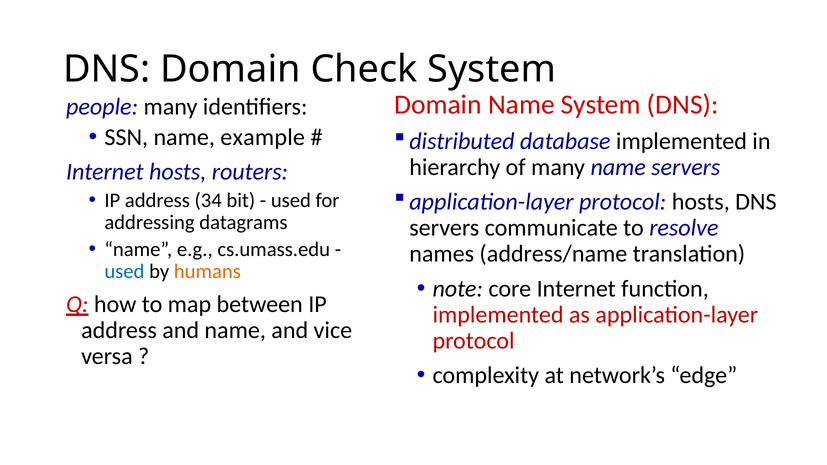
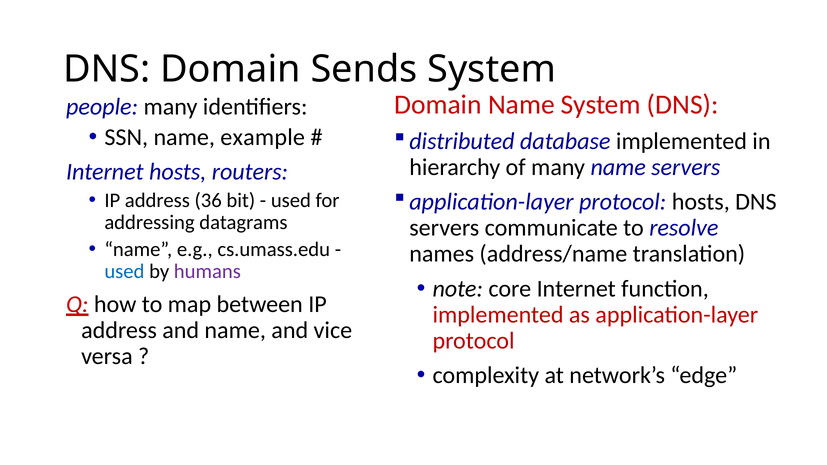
Check: Check -> Sends (364, 69)
34: 34 -> 36 (208, 200)
humans colour: orange -> purple (207, 272)
